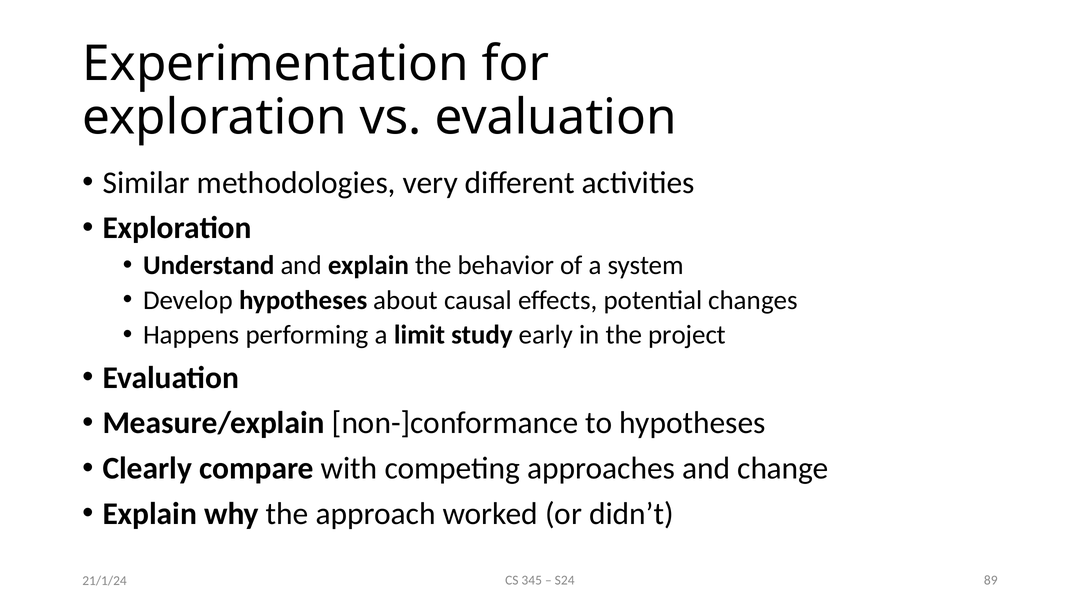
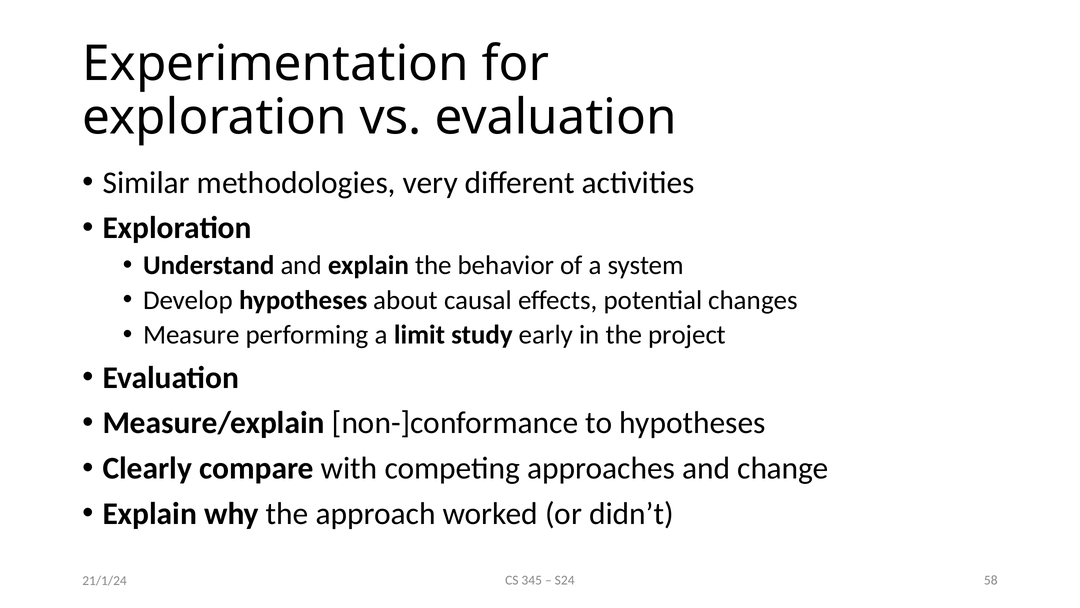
Happens: Happens -> Measure (191, 335)
89: 89 -> 58 (991, 580)
